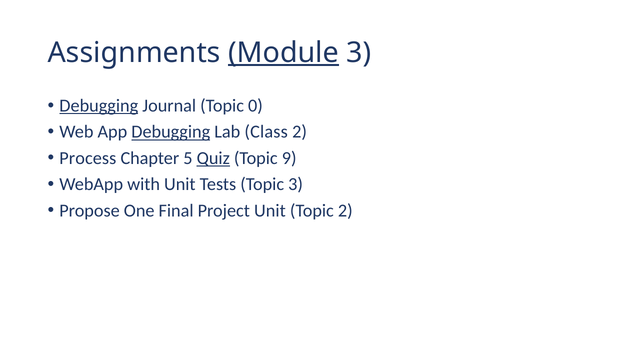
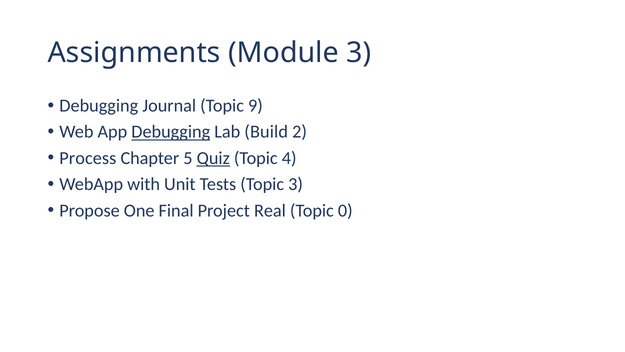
Module underline: present -> none (283, 53)
Debugging underline: present -> none (99, 106)
0: 0 -> 9 (255, 106)
Class: Class -> Build (266, 132)
9: 9 -> 4 (289, 158)
Project Unit: Unit -> Real (270, 210)
Topic 2: 2 -> 0 (345, 210)
